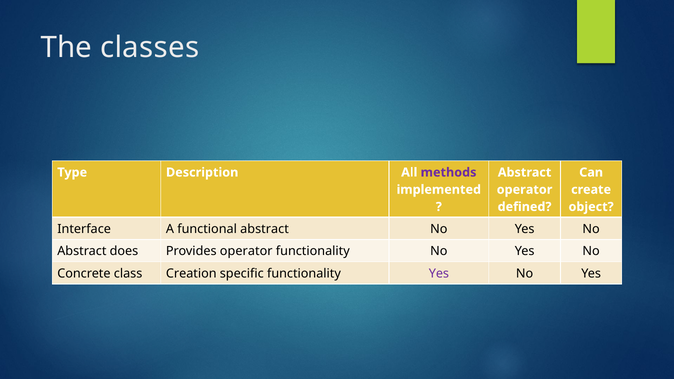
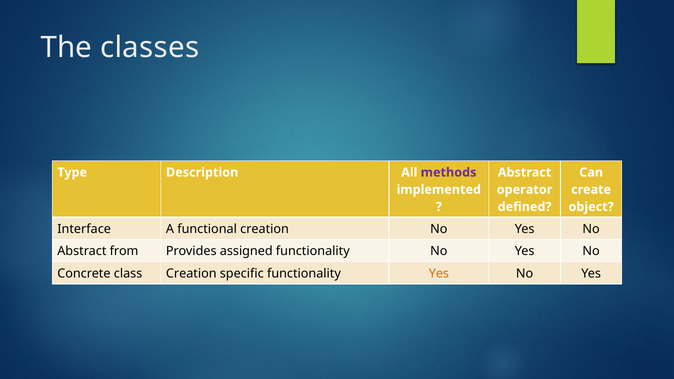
functional abstract: abstract -> creation (265, 229)
does: does -> from (124, 251)
Provides operator: operator -> assigned (246, 251)
Yes colour: purple -> orange (439, 274)
